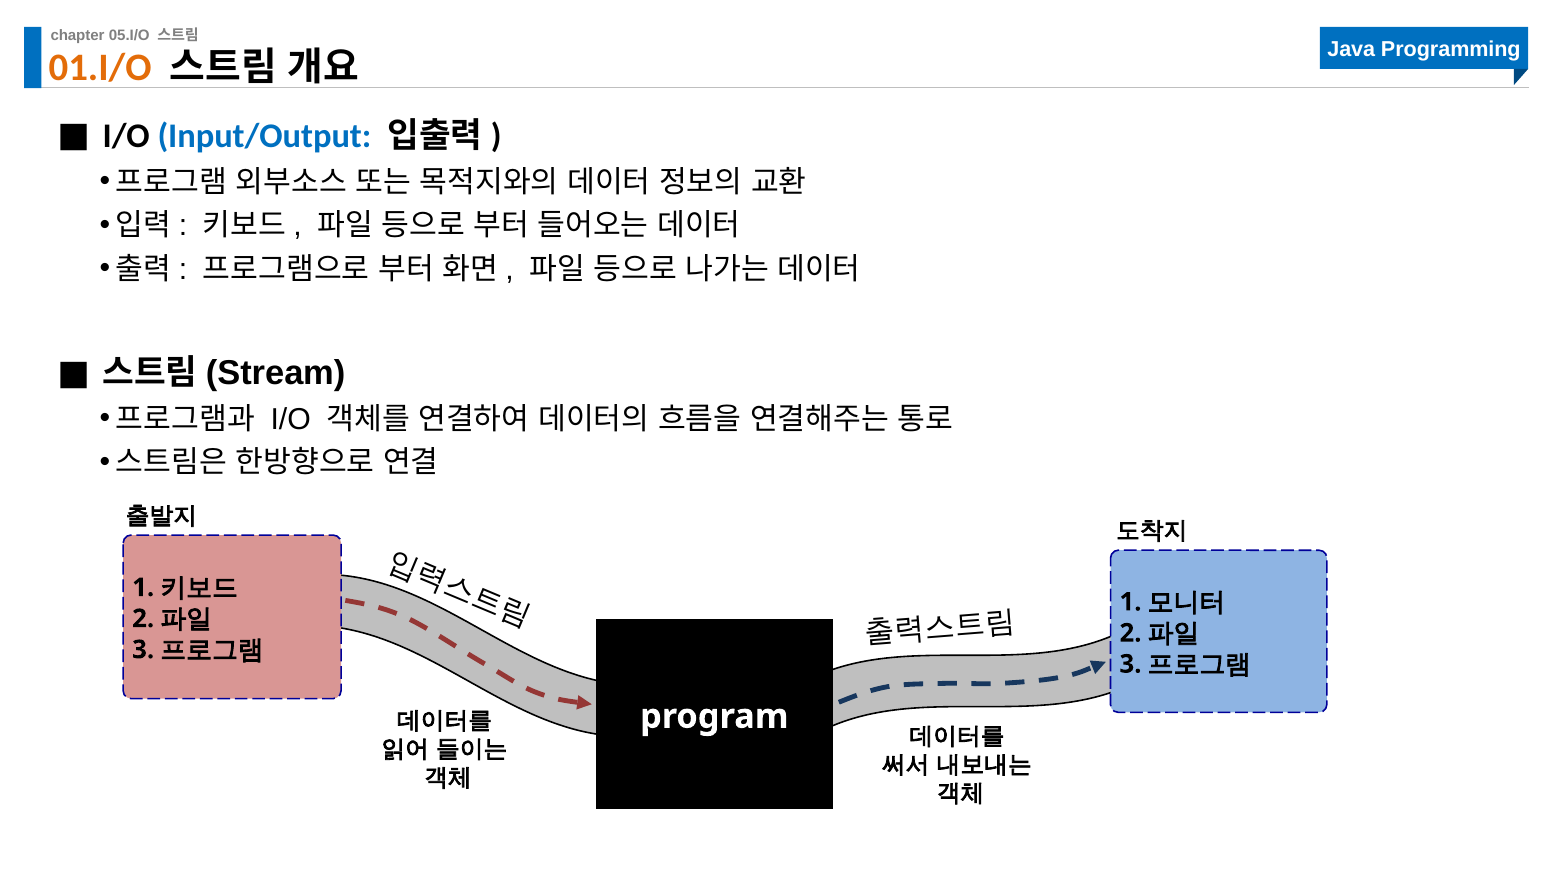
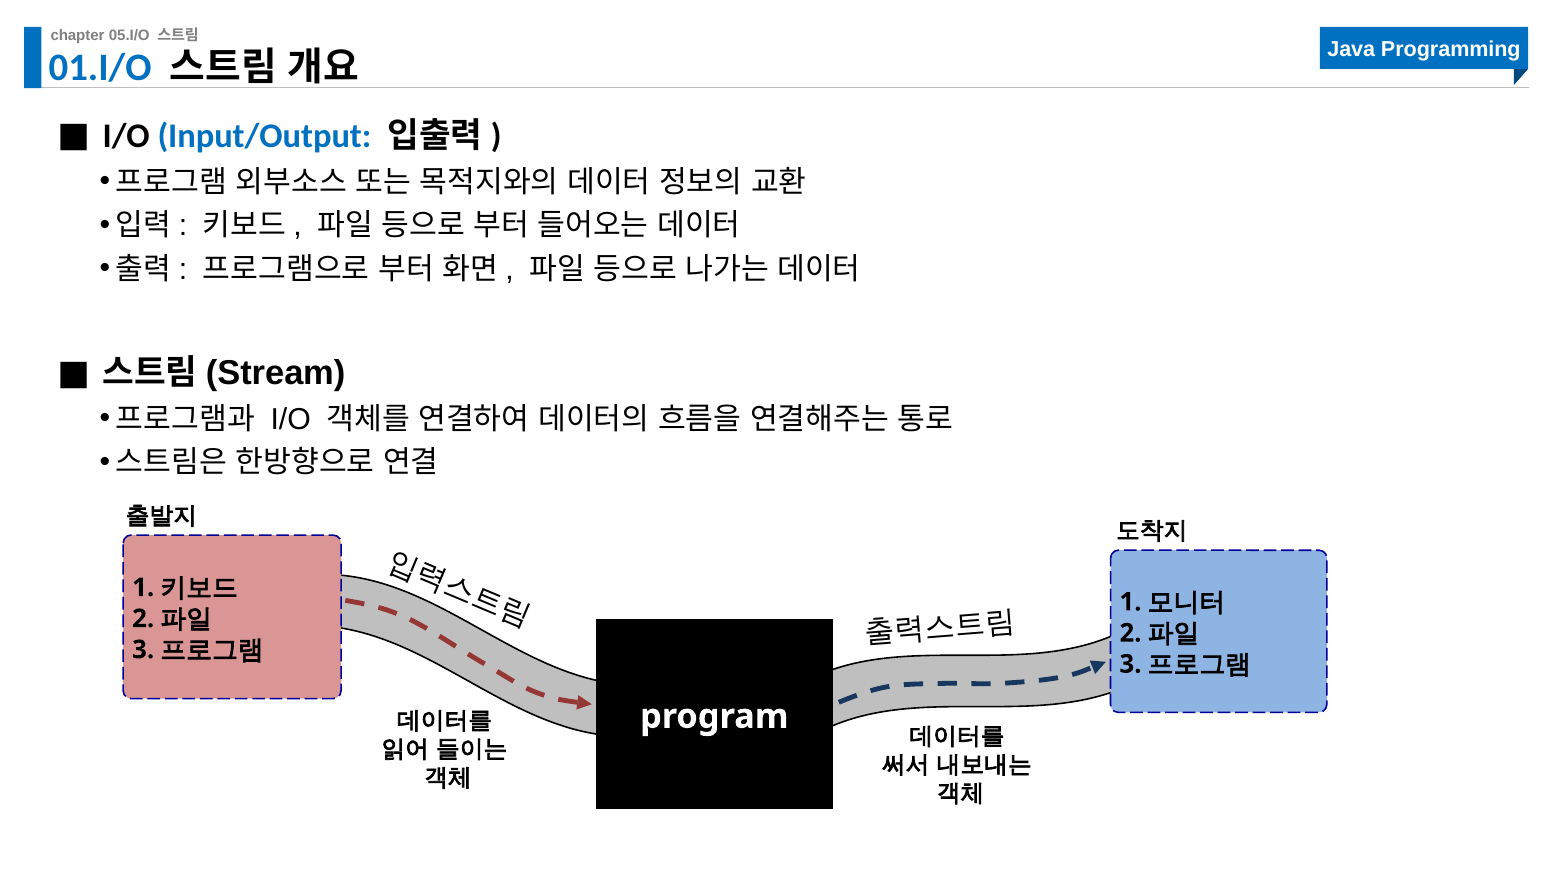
01.I/O colour: orange -> blue (100, 68)
